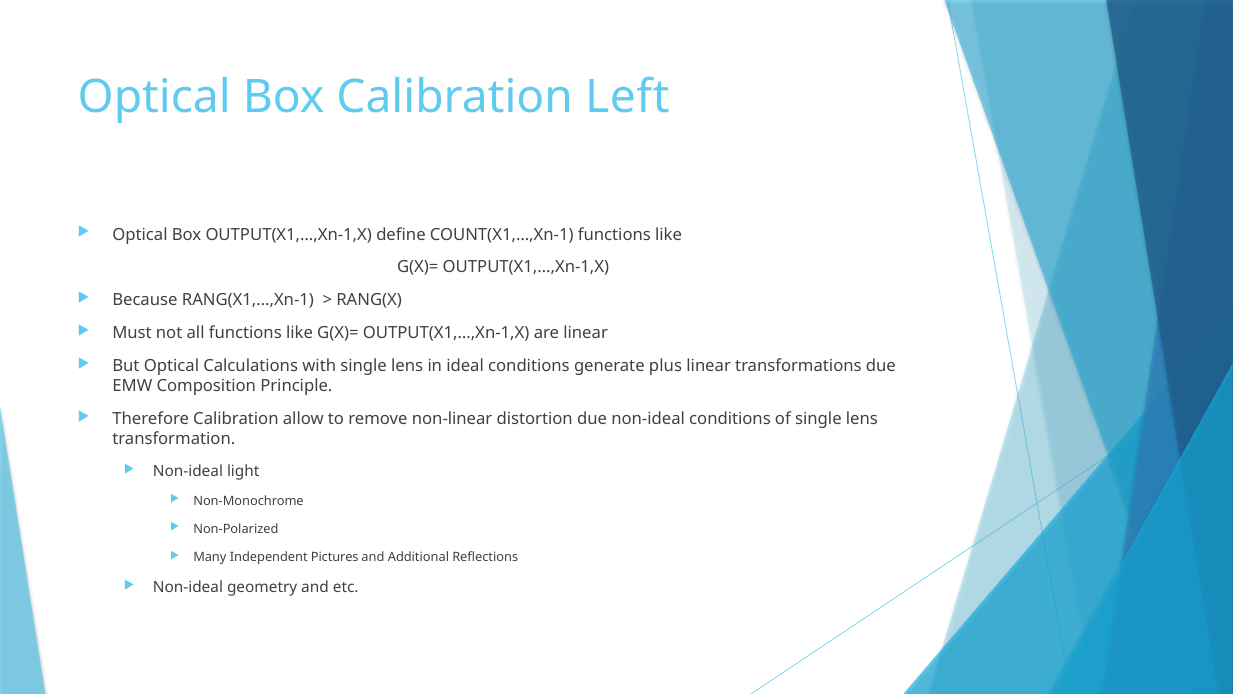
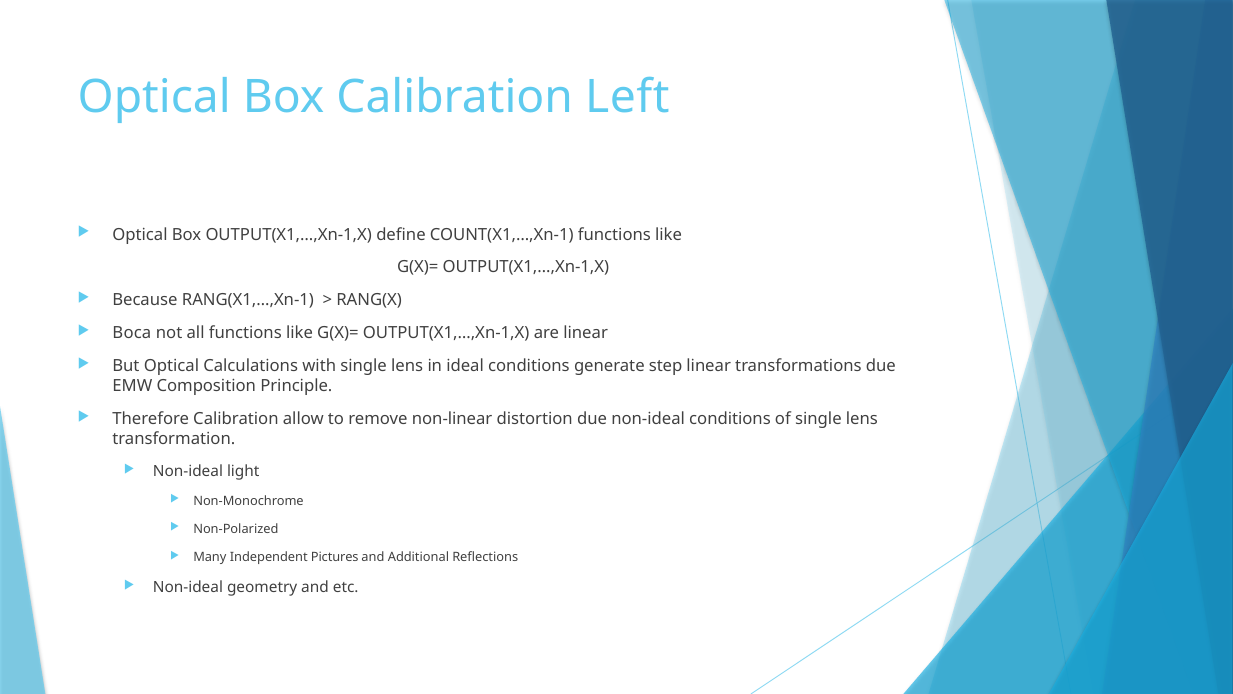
Must: Must -> Boca (132, 333)
plus: plus -> step (666, 366)
